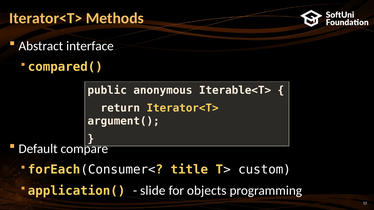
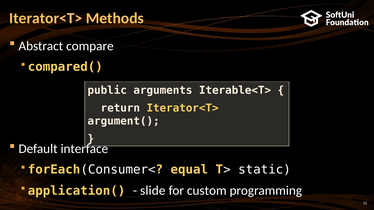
interface: interface -> compare (90, 46)
anonymous: anonymous -> arguments (163, 91)
compare: compare -> interface (84, 149)
title: title -> equal (189, 170)
custom: custom -> static (265, 170)
objects: objects -> custom (207, 191)
